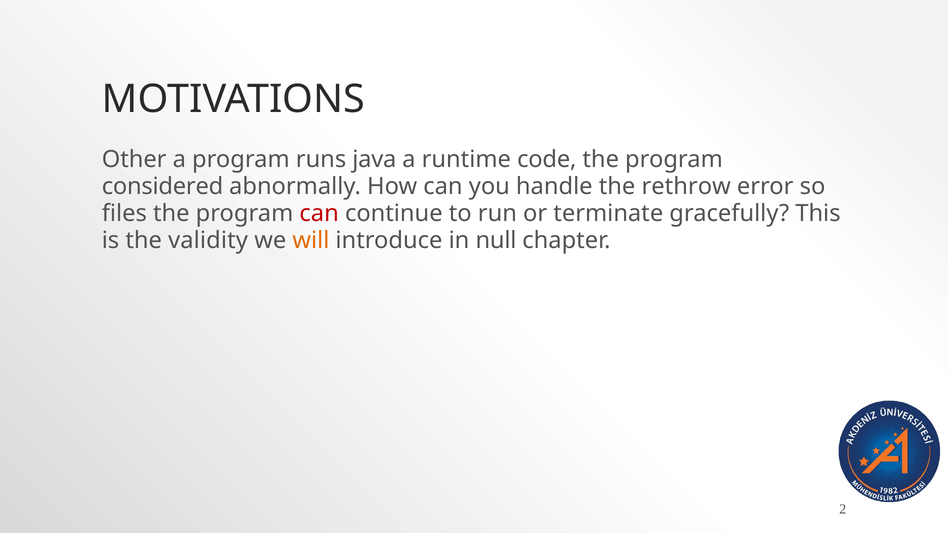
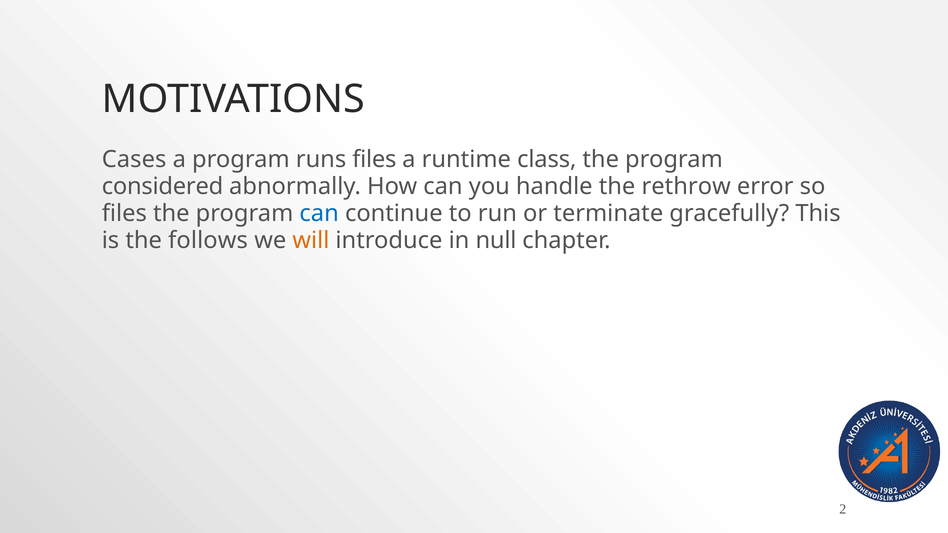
Other: Other -> Cases (134, 160)
runs java: java -> files (374, 160)
code: code -> class (547, 160)
can colour: red -> blue (319, 214)
validity: validity -> follows (208, 241)
